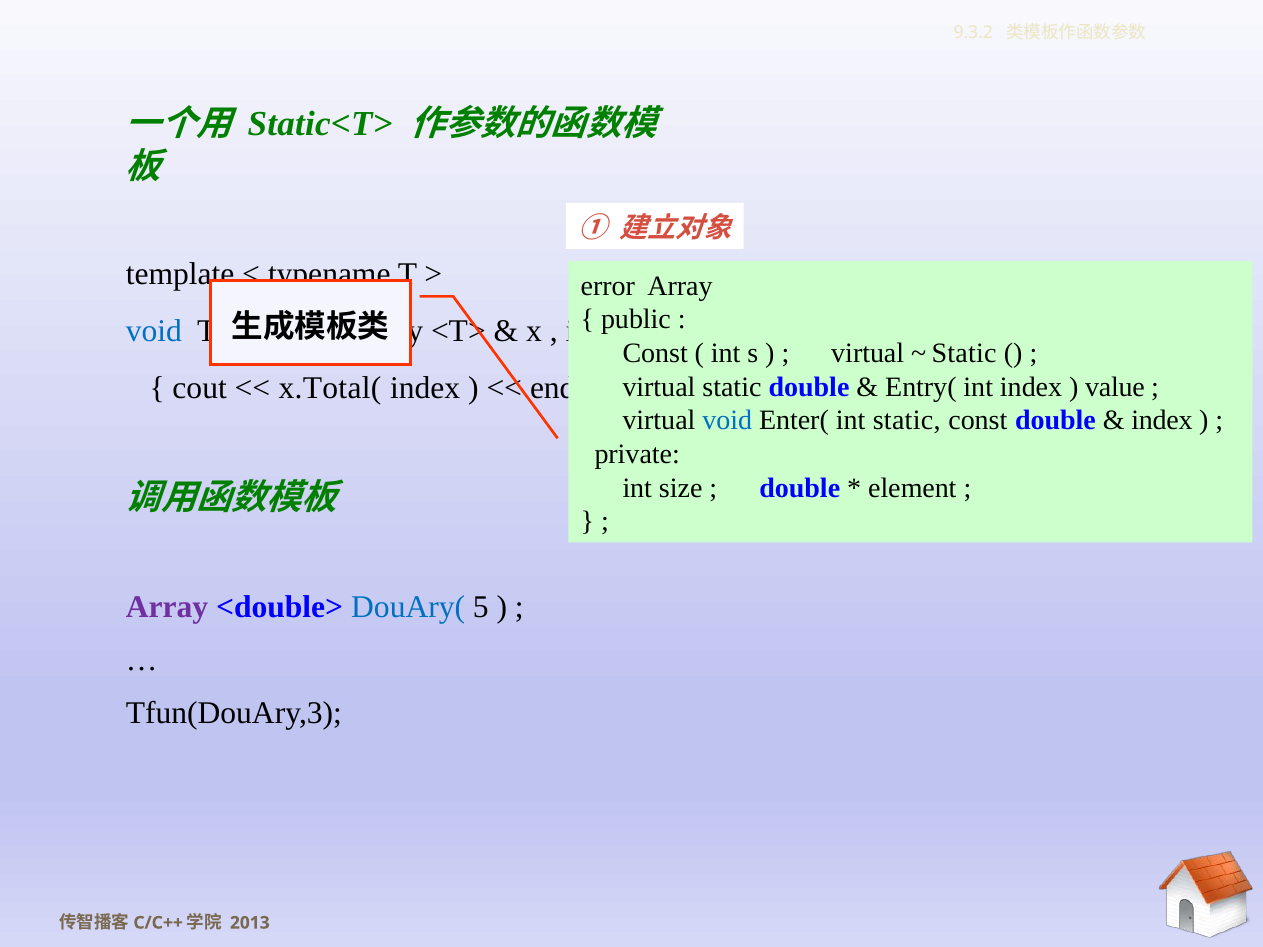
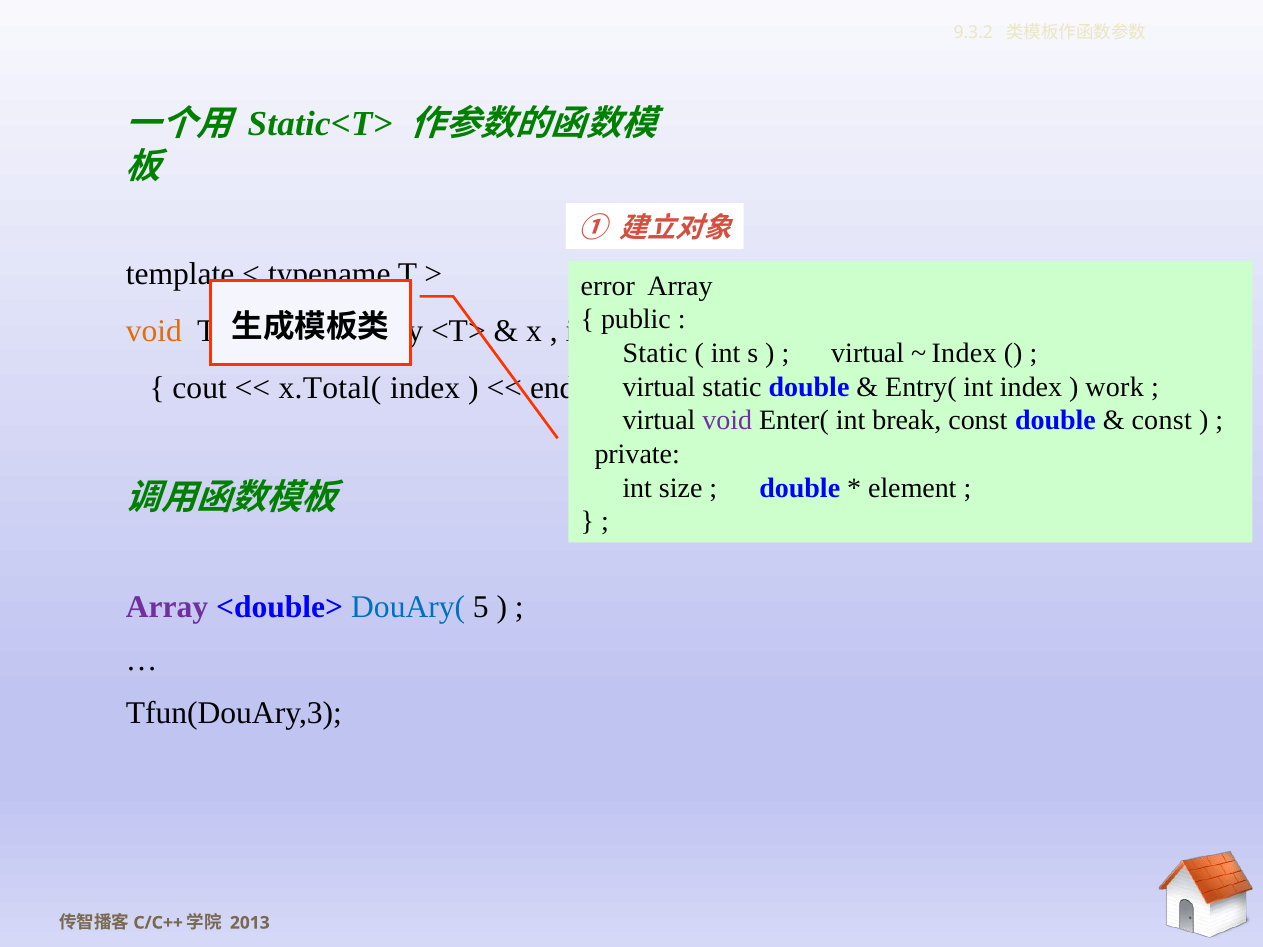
void colour: blue -> orange (154, 331)
Const: Const -> Static (655, 353)
Static: Static -> Index (964, 353)
value: value -> work (1115, 387)
void colour: blue -> purple (727, 421)
int static: static -> break (907, 421)
index: index -> const (1162, 421)
